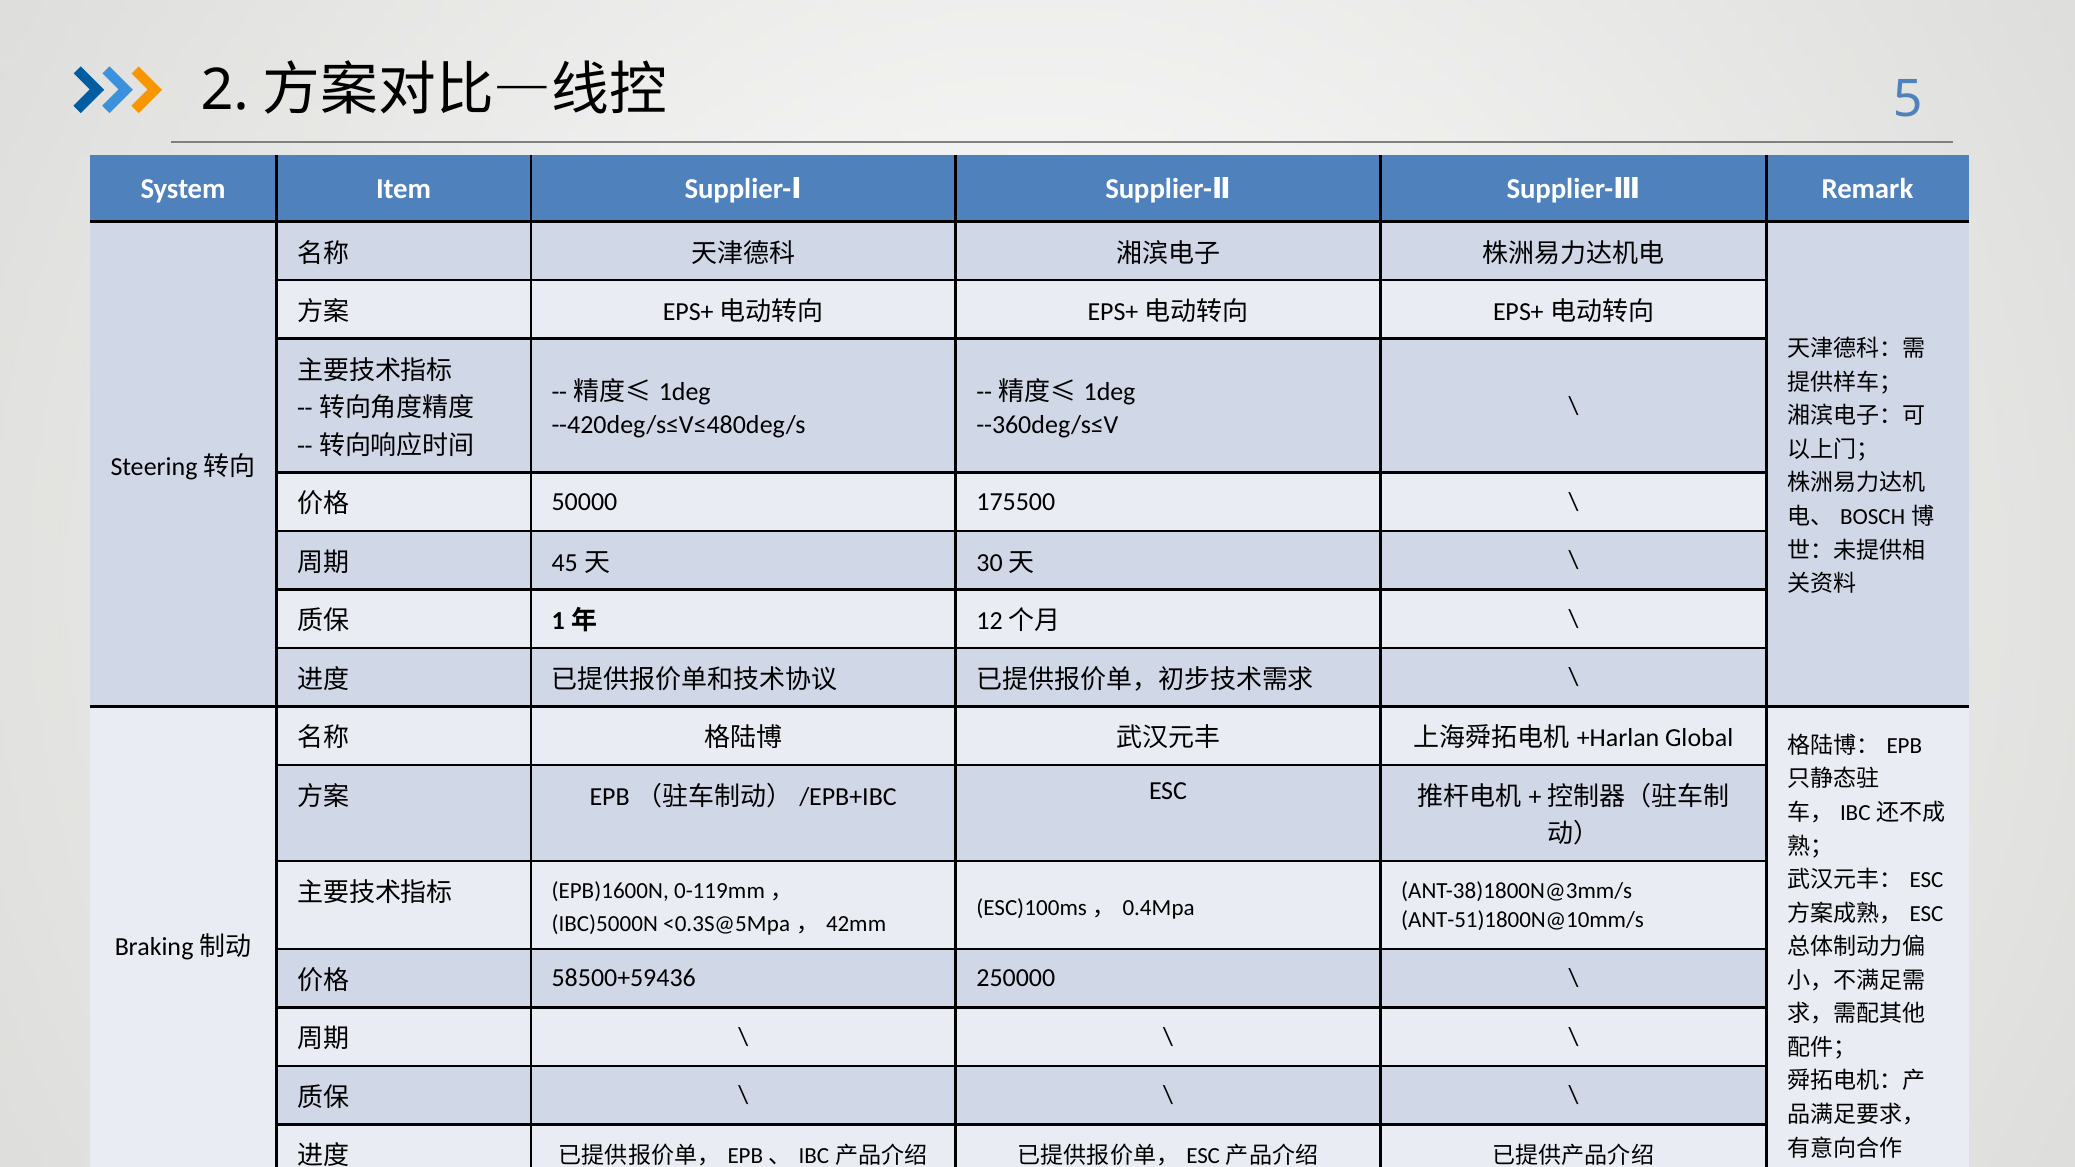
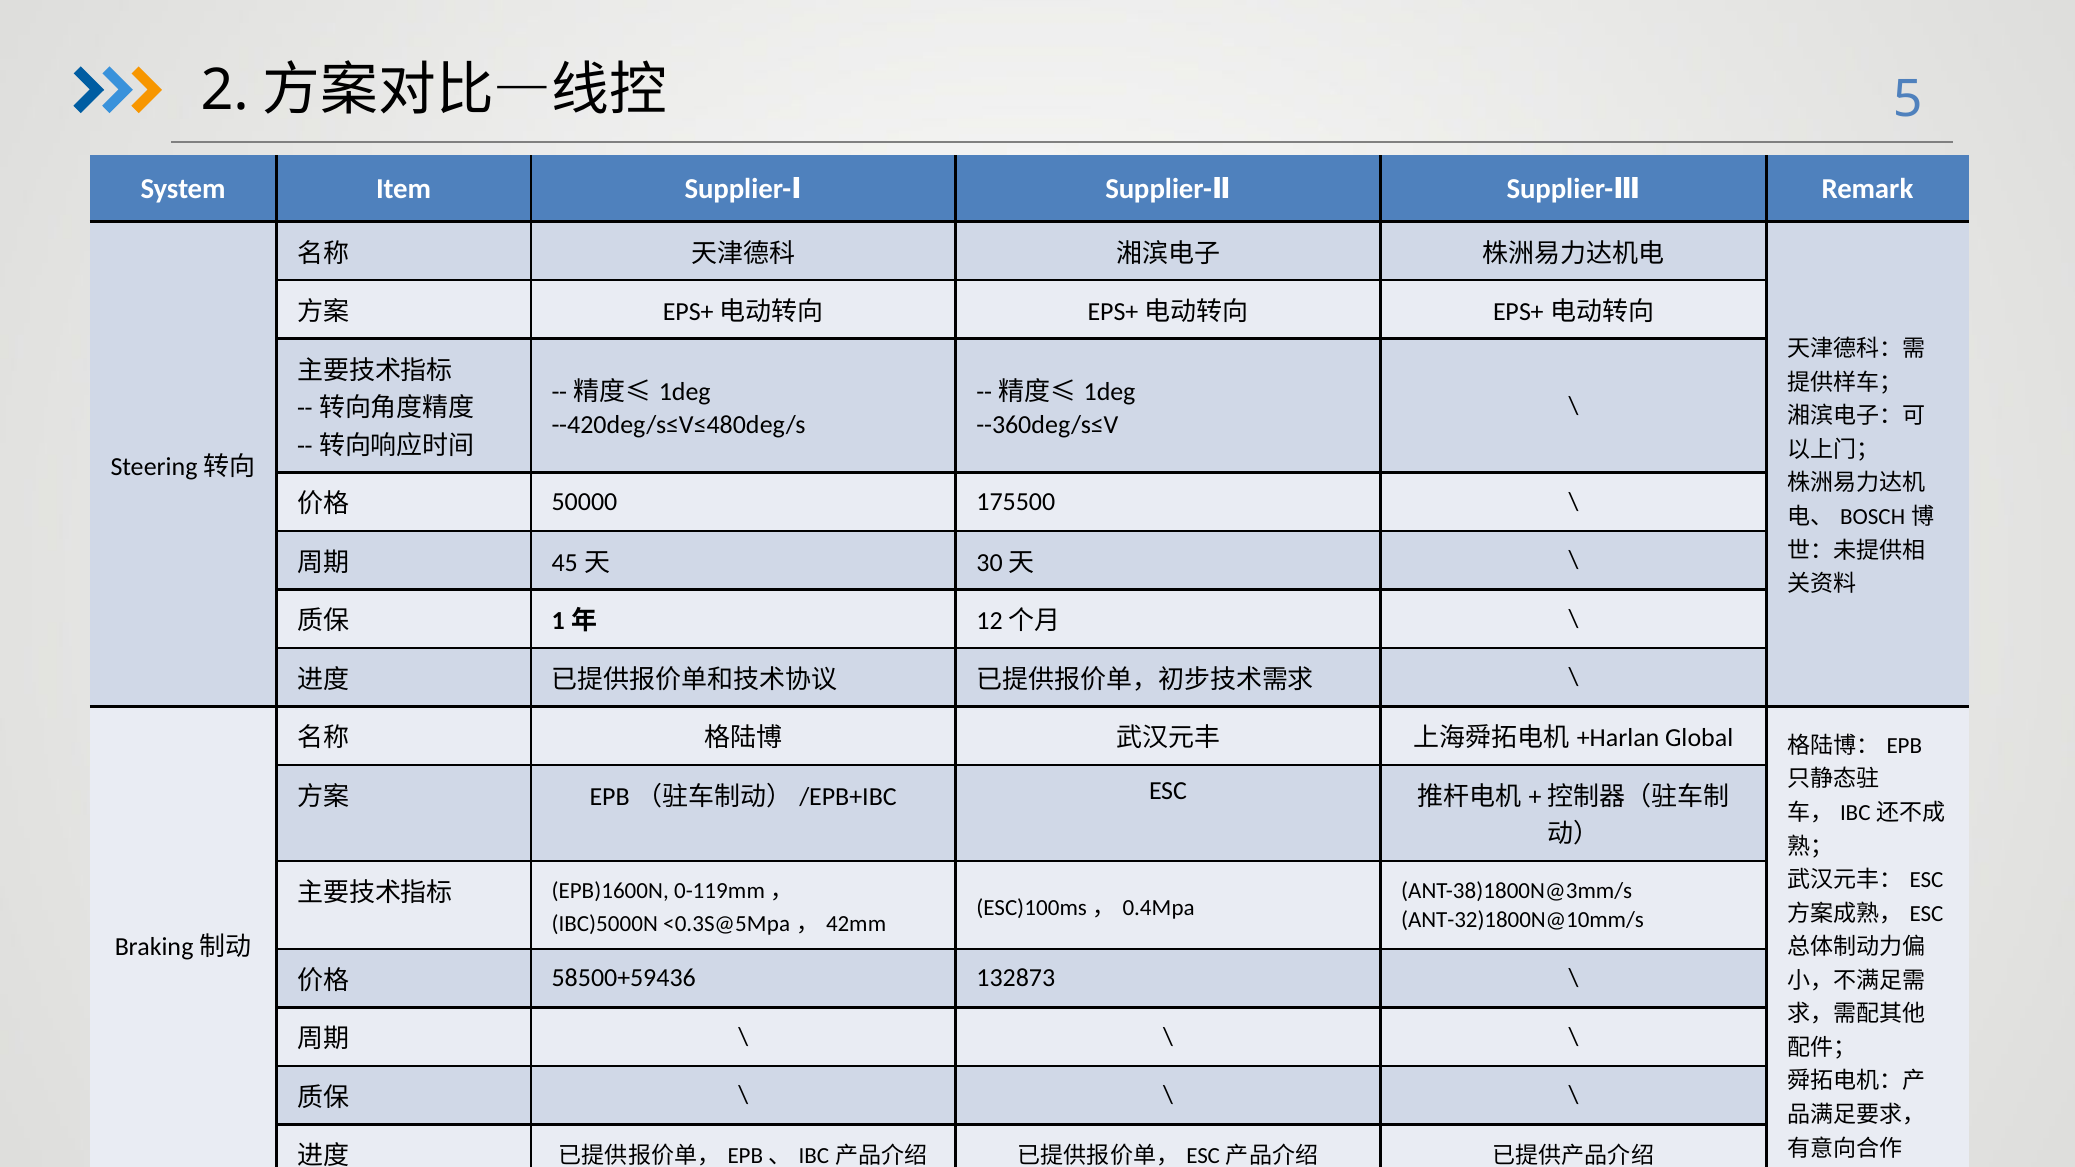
ANT-51)1800N@10mm/s: ANT-51)1800N@10mm/s -> ANT-32)1800N@10mm/s (1523, 920)
250000: 250000 -> 132873 (1016, 979)
